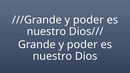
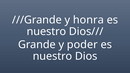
///Grande y poder: poder -> honra (88, 20)
